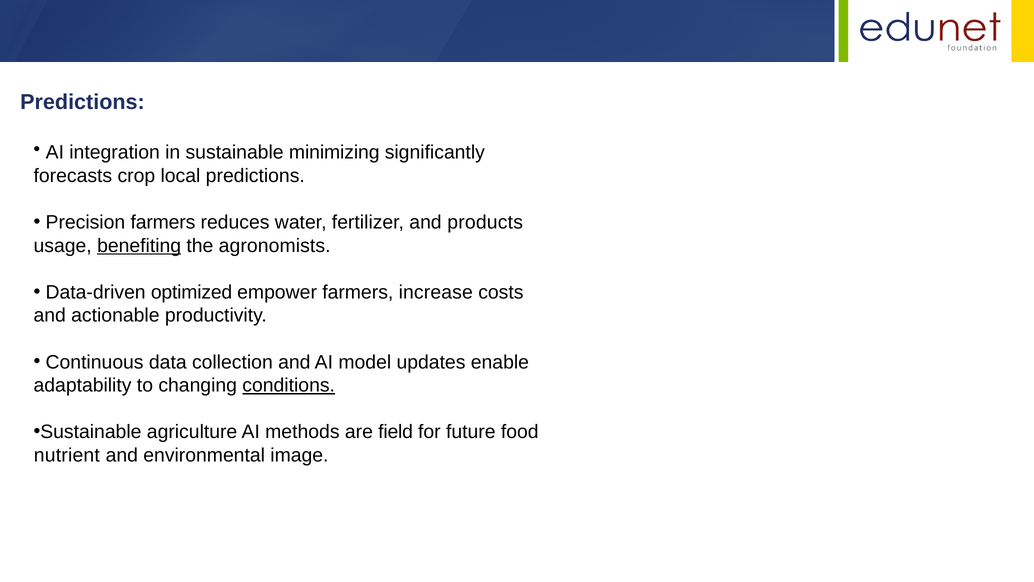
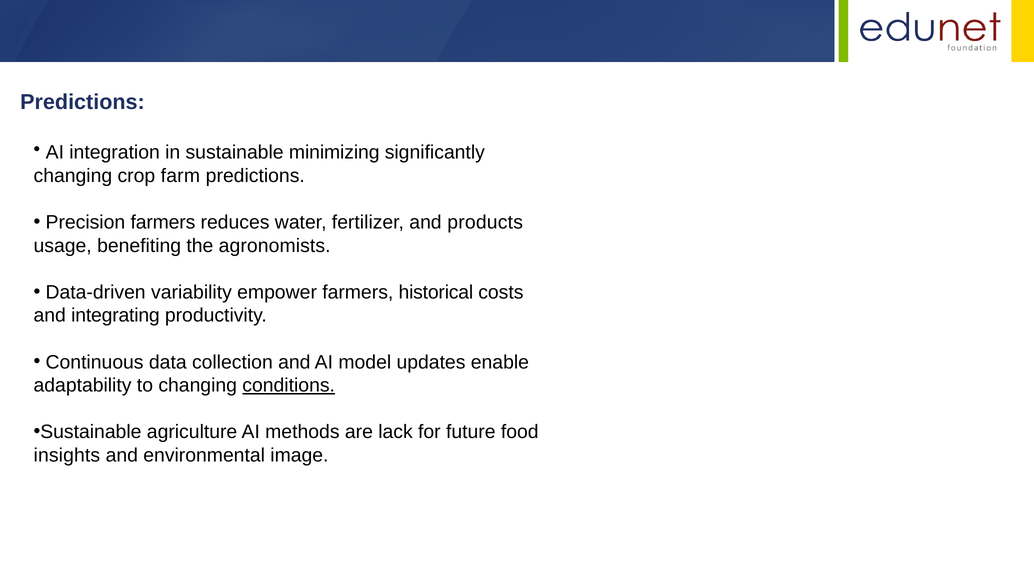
forecasts: forecasts -> changing (73, 176)
local: local -> farm (180, 176)
benefiting underline: present -> none (139, 246)
optimized: optimized -> variability (191, 292)
increase: increase -> historical (436, 292)
actionable: actionable -> integrating (115, 315)
field: field -> lack (396, 432)
nutrient: nutrient -> insights (67, 455)
